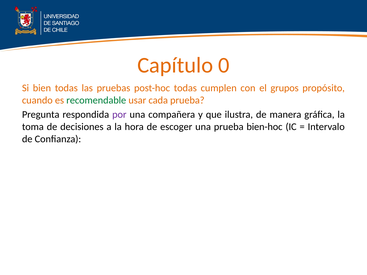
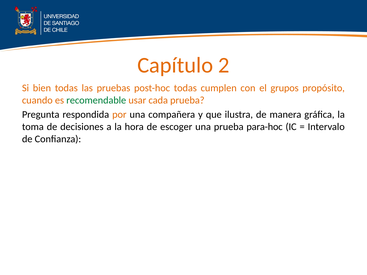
0: 0 -> 2 (224, 65)
por colour: purple -> orange (119, 115)
bien-hoc: bien-hoc -> para-hoc (265, 127)
